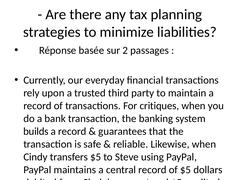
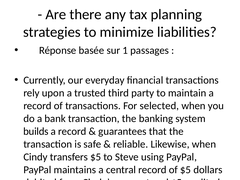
sur 2: 2 -> 1 (125, 50)
critiques: critiques -> selected (159, 106)
